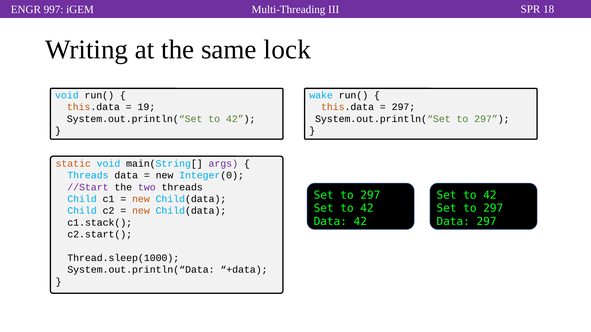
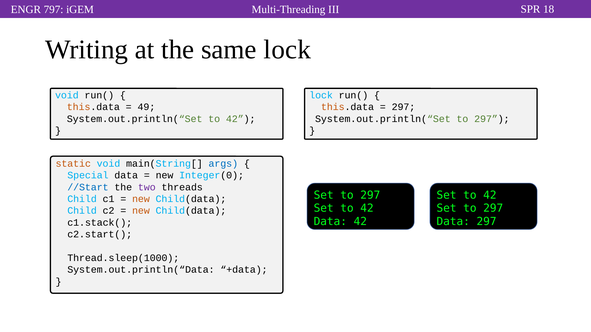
997: 997 -> 797 (54, 10)
wake: wake -> lock (321, 95)
19: 19 -> 49 (146, 107)
args colour: purple -> blue (223, 164)
Threads: Threads -> Special (88, 176)
//Start colour: purple -> blue (88, 187)
